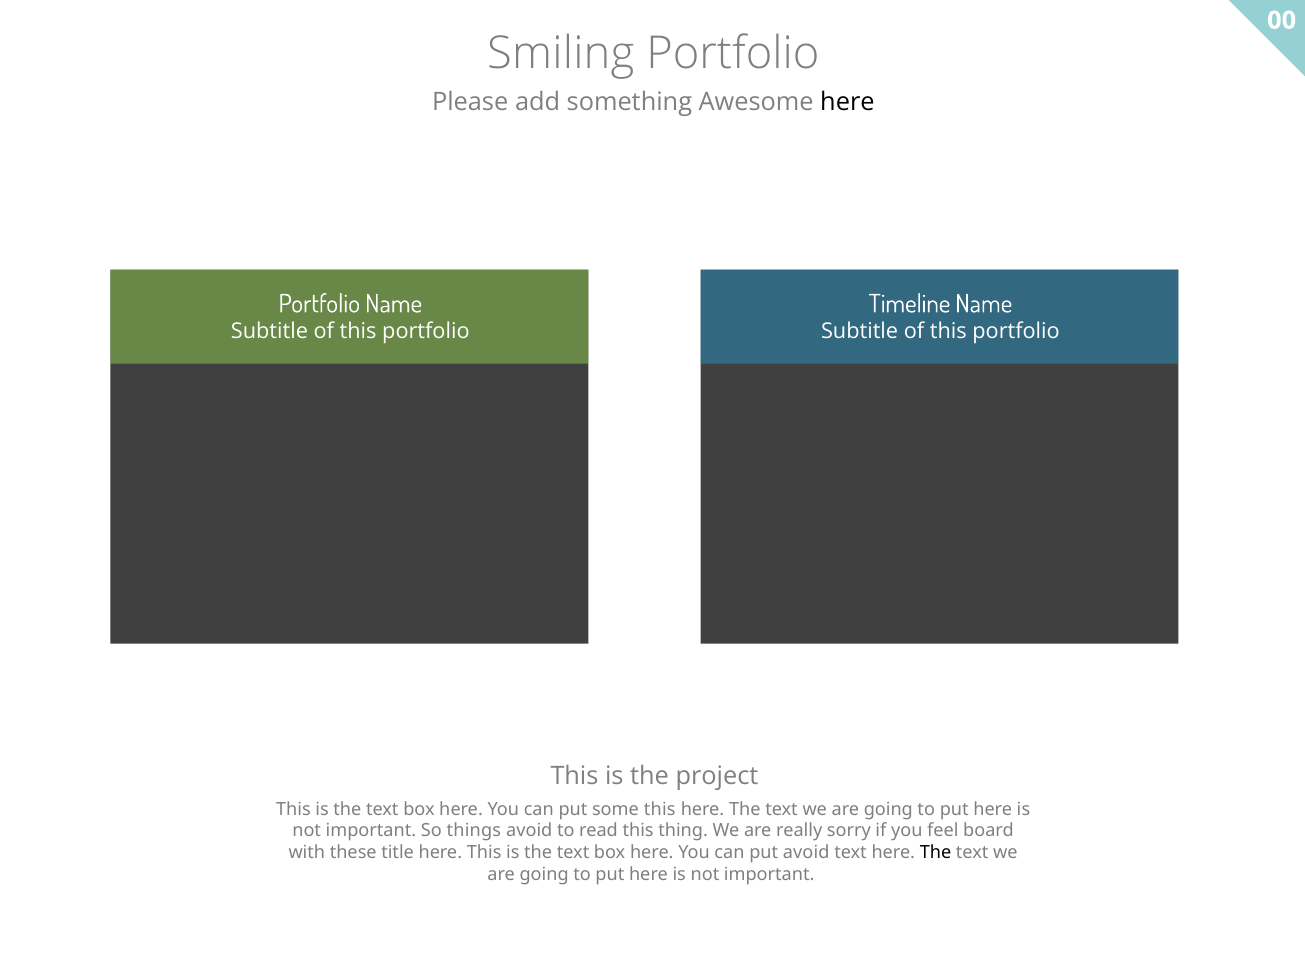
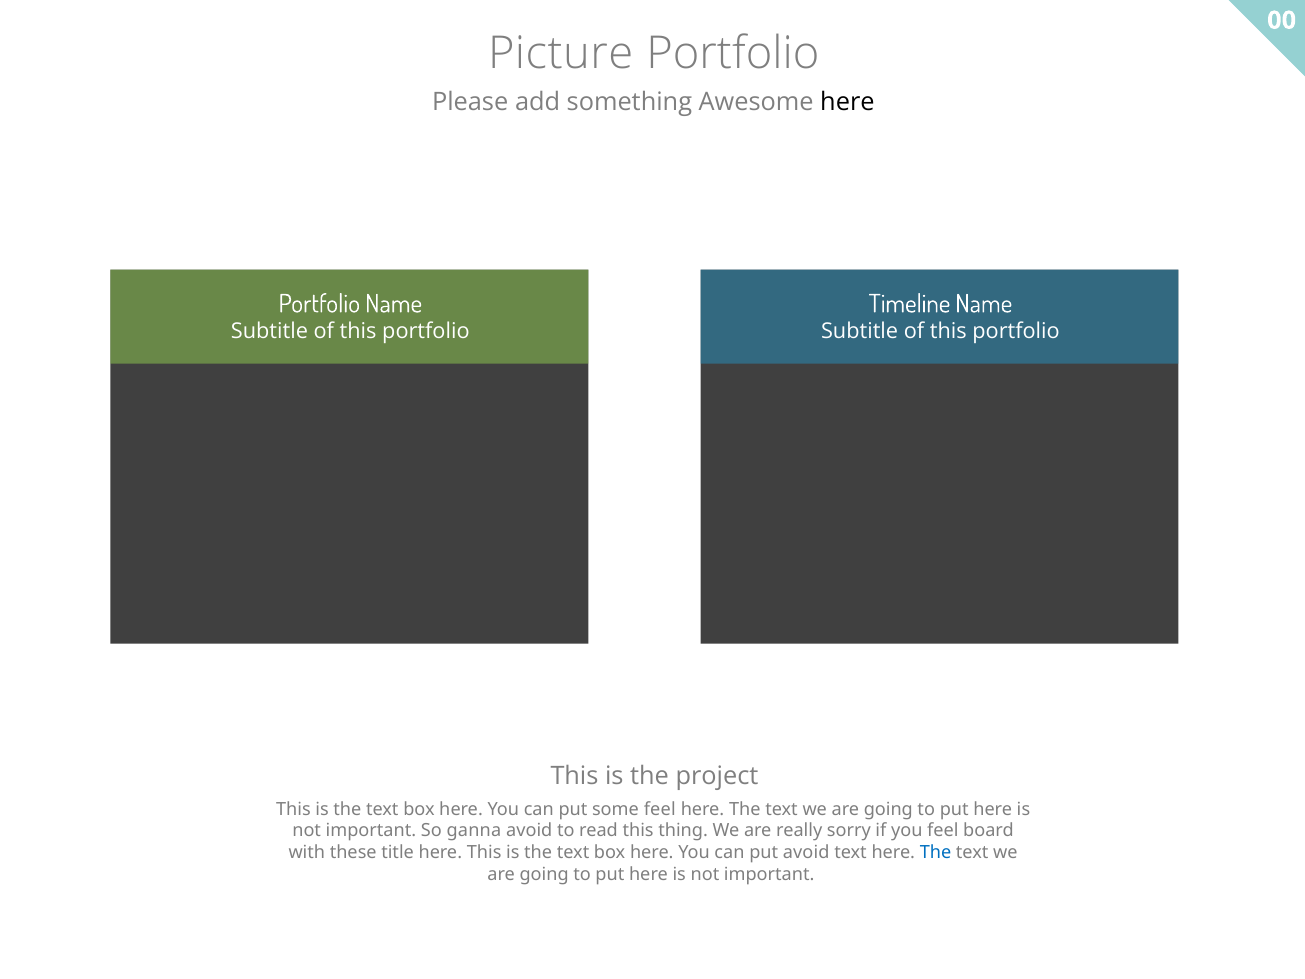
Smiling: Smiling -> Picture (561, 53)
some this: this -> feel (660, 809)
things: things -> ganna (474, 831)
The colour: black -> blue (935, 853)
